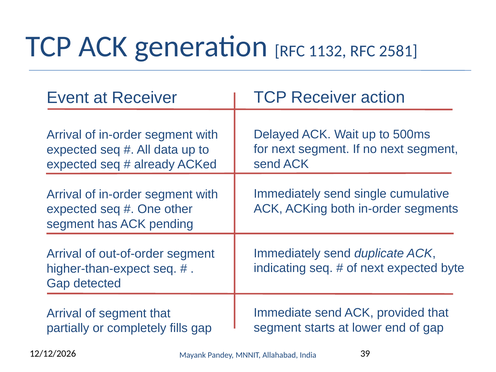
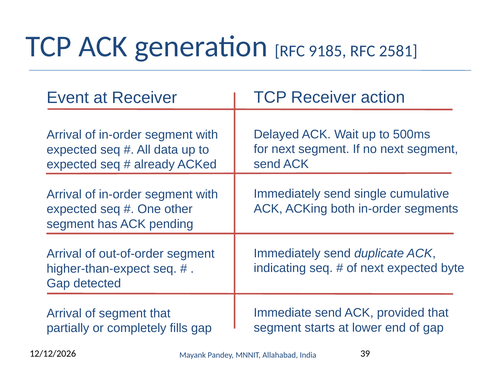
1132: 1132 -> 9185 (327, 51)
